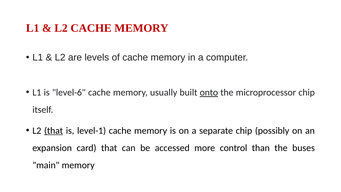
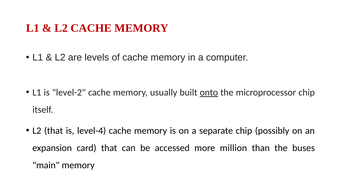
level-6: level-6 -> level-2 (69, 92)
that underline: present -> none (54, 130)
level-1: level-1 -> level-4 (92, 130)
control: control -> million (233, 148)
